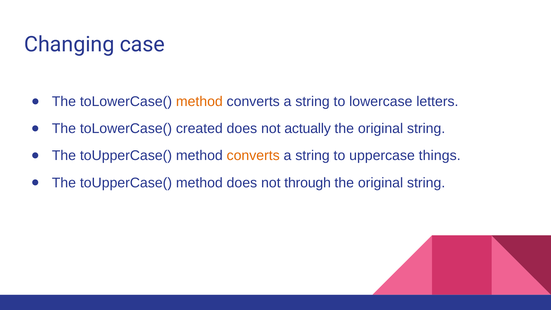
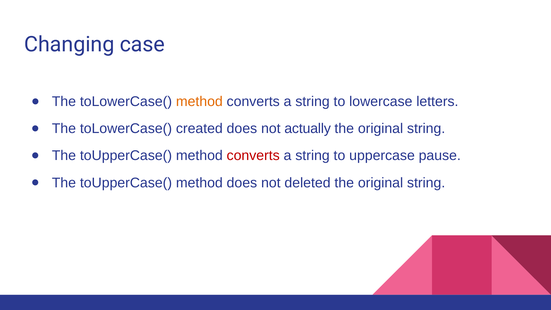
converts colour: orange -> red (253, 156)
things: things -> pause (440, 156)
through: through -> deleted (308, 183)
